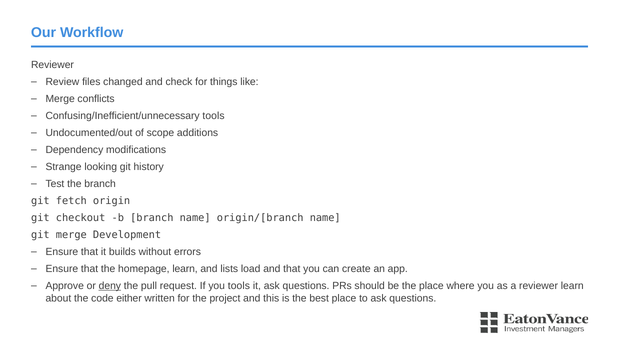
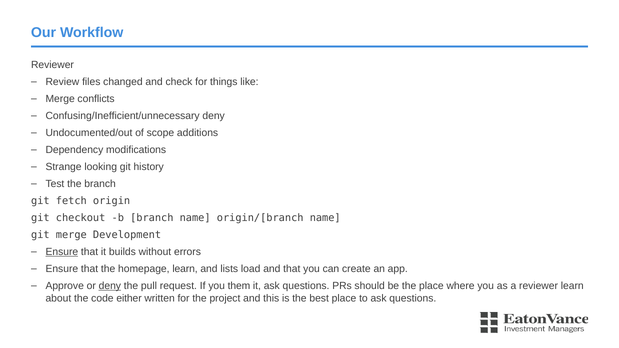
Confusing/Inefficient/unnecessary tools: tools -> deny (214, 116)
Ensure underline: none -> present (62, 252)
you tools: tools -> them (239, 286)
